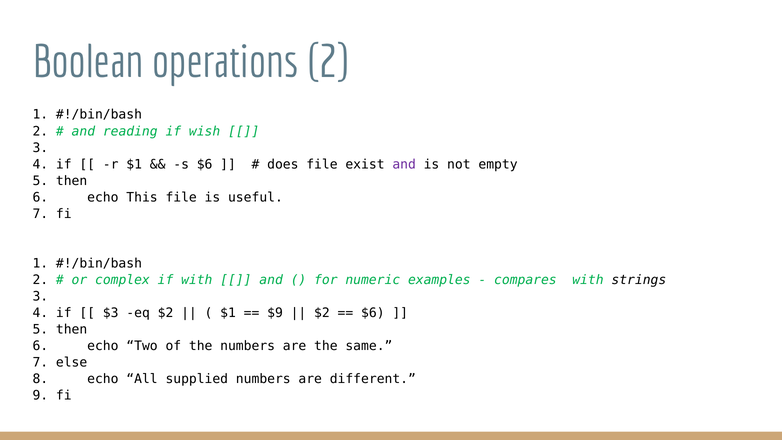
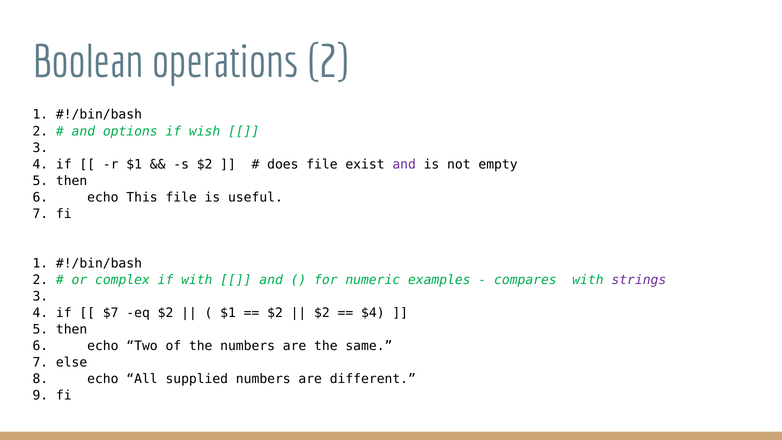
reading: reading -> options (130, 131)
s $6: $6 -> $2 (205, 164)
strings colour: black -> purple (639, 280)
$3: $3 -> $7 (111, 313)
$9: $9 -> $2 (275, 313)
$6: $6 -> $4 (373, 313)
